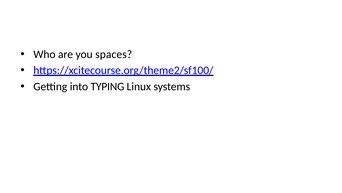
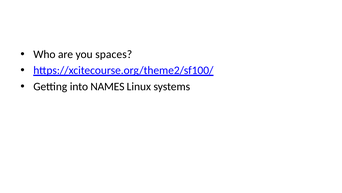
TYPING: TYPING -> NAMES (107, 86)
